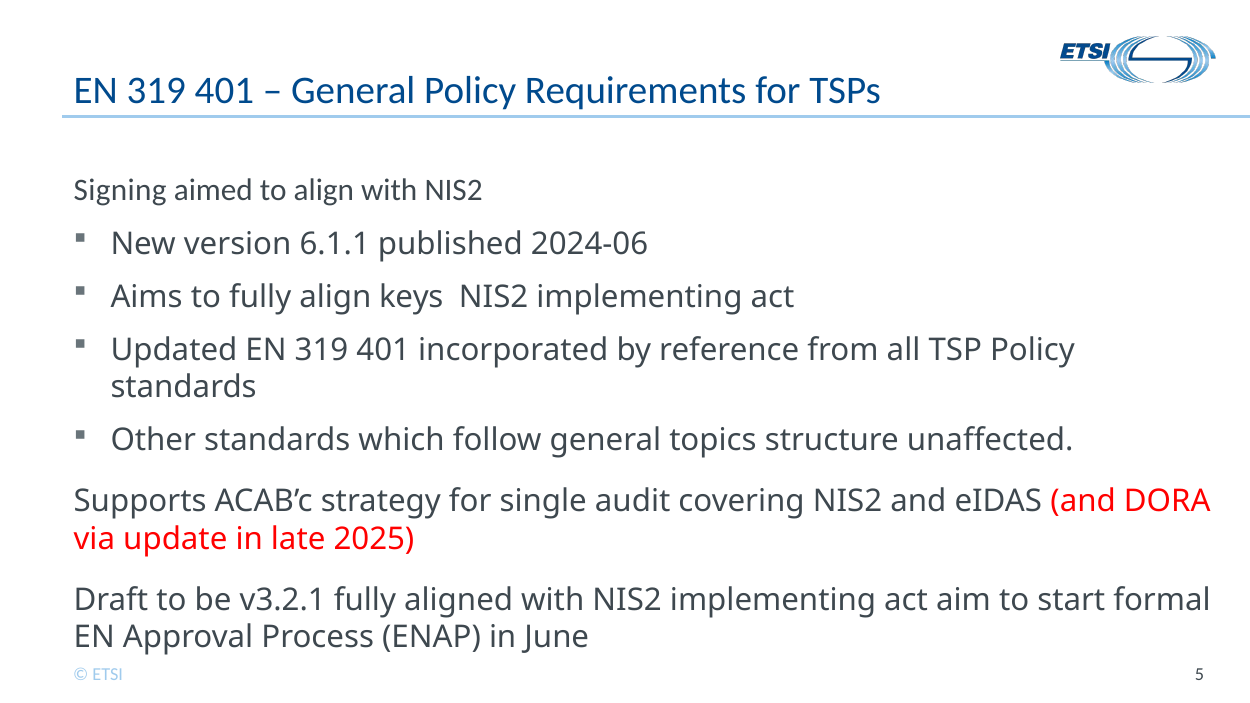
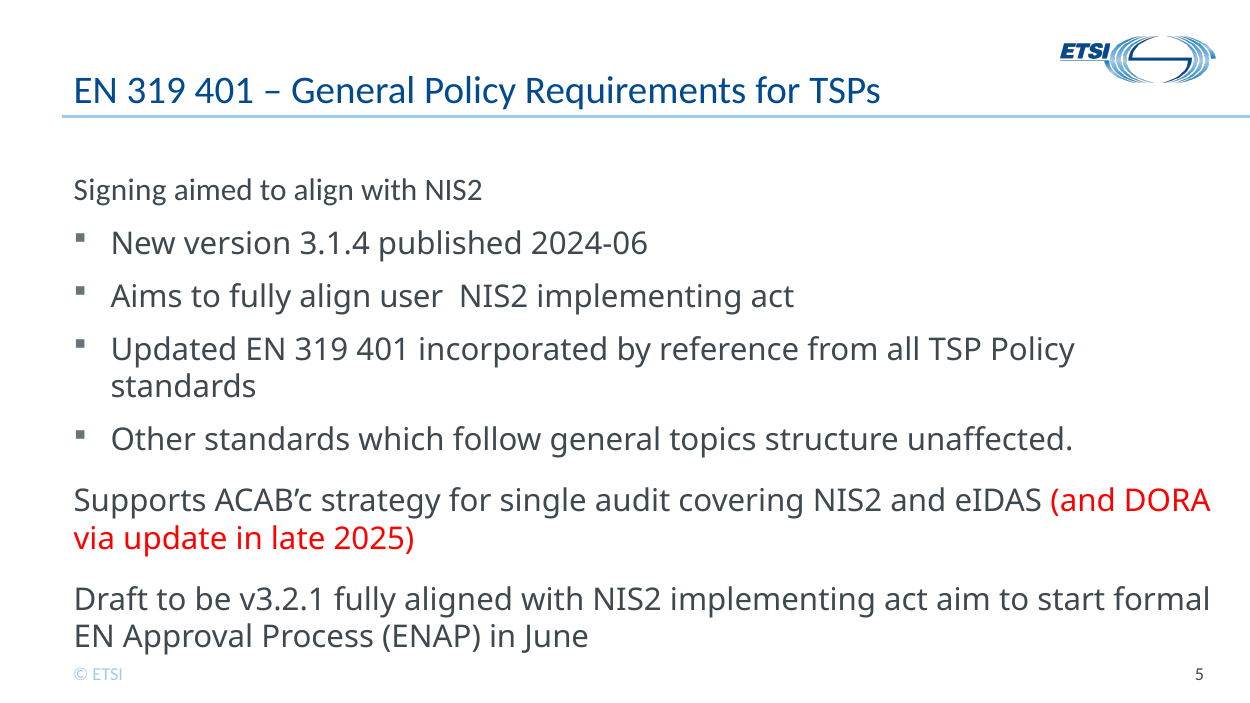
6.1.1: 6.1.1 -> 3.1.4 (335, 244)
keys: keys -> user (411, 297)
